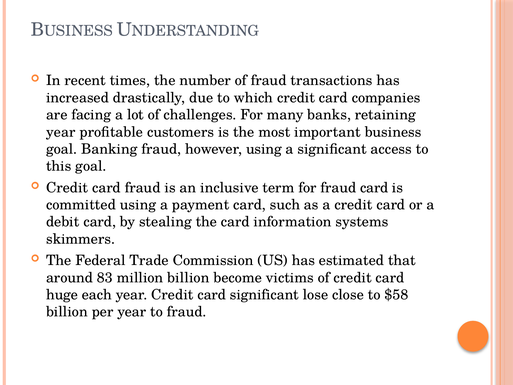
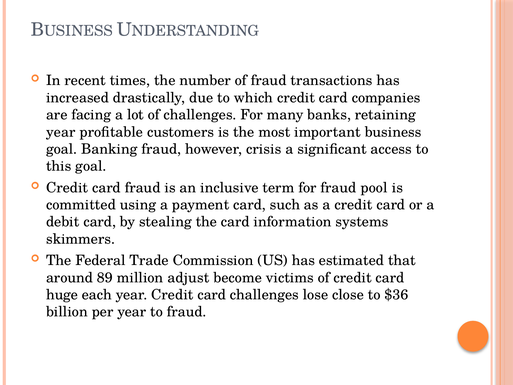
however using: using -> crisis (264, 149)
fraud card: card -> pool (374, 188)
83: 83 -> 89 (105, 277)
million billion: billion -> adjust (188, 277)
card significant: significant -> challenges (264, 295)
$58: $58 -> $36 (396, 295)
